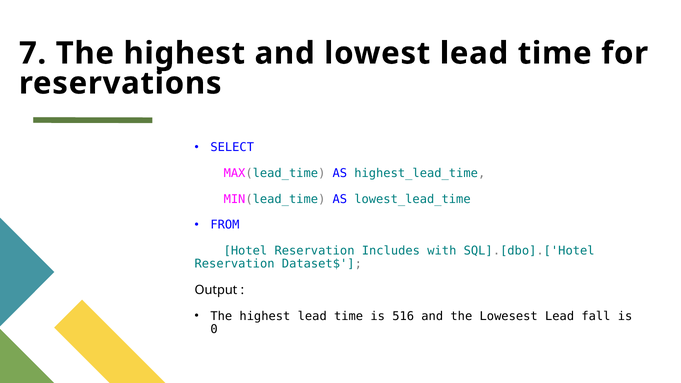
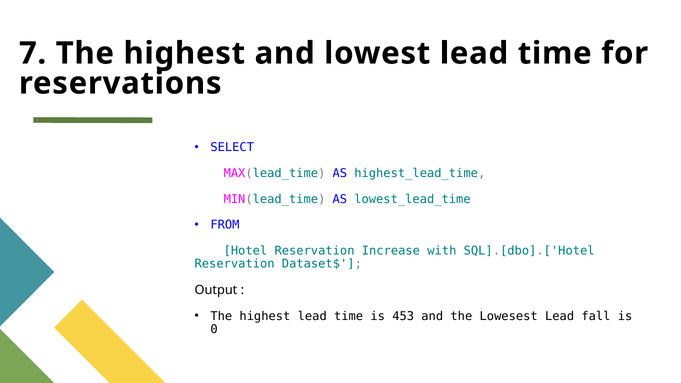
Includes: Includes -> Increase (391, 251)
516: 516 -> 453 (403, 316)
